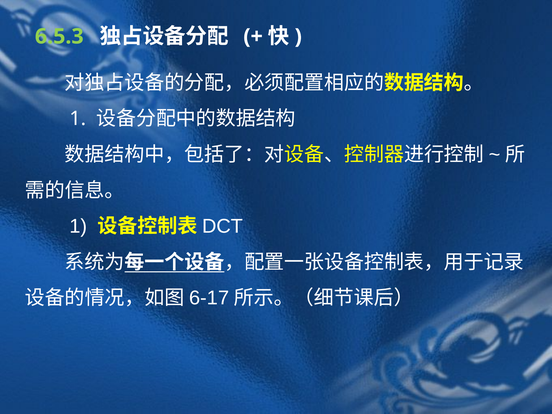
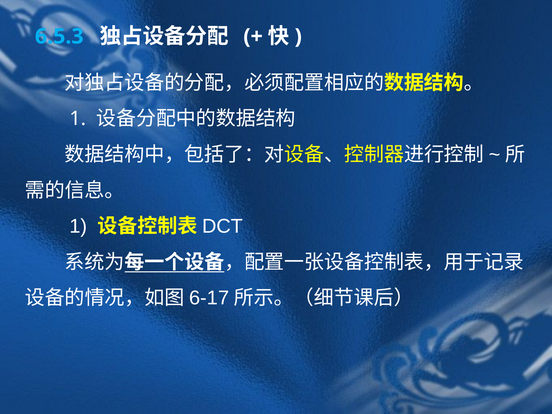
6.5.3 colour: light green -> light blue (59, 36)
